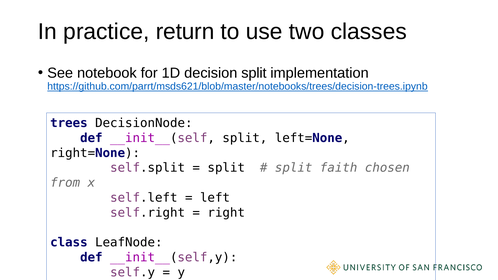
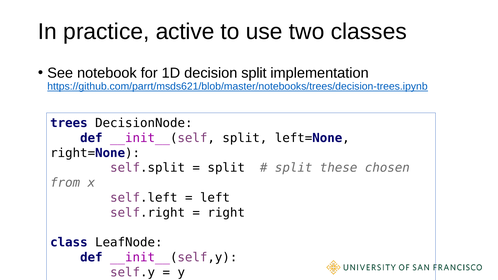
return: return -> active (185, 32)
faith: faith -> these (339, 168)
